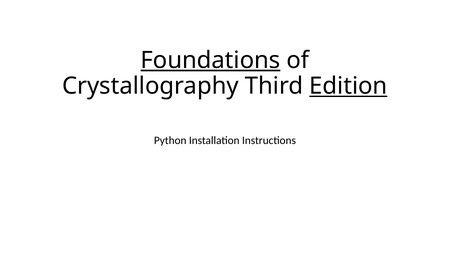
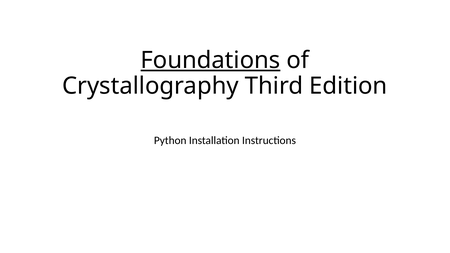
Edition underline: present -> none (348, 86)
